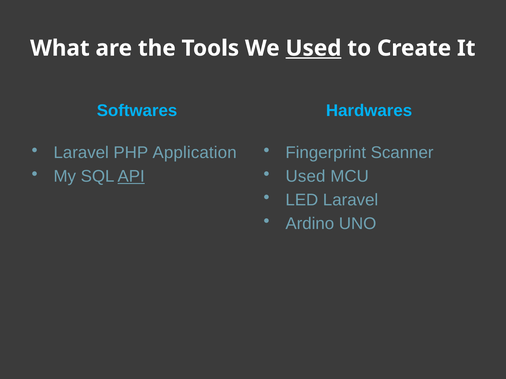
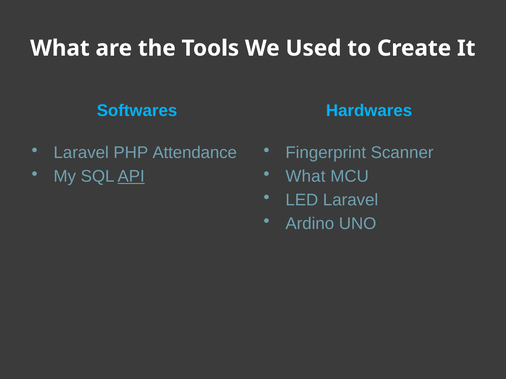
Used underline: present -> none (313, 48)
Application: Application -> Attendance (195, 153)
Used: Used -> What (306, 177)
